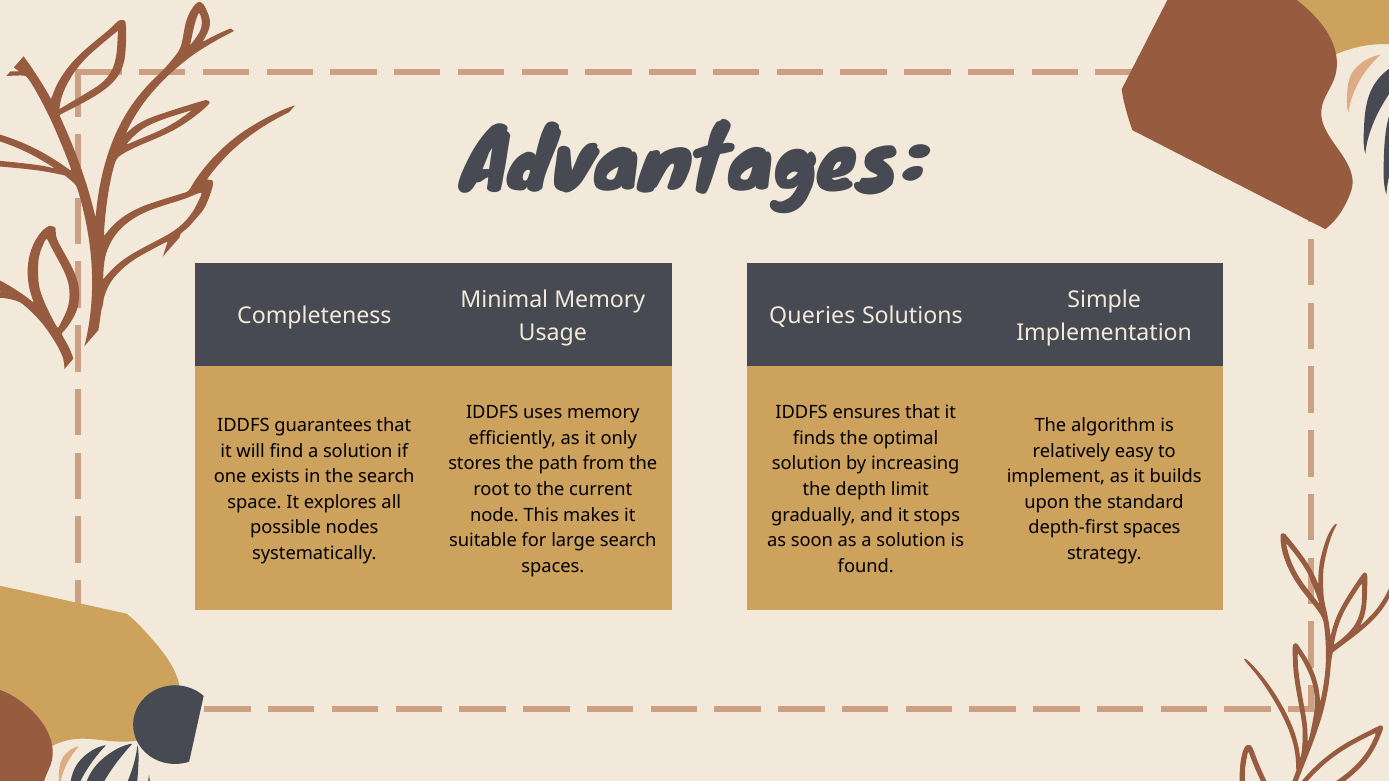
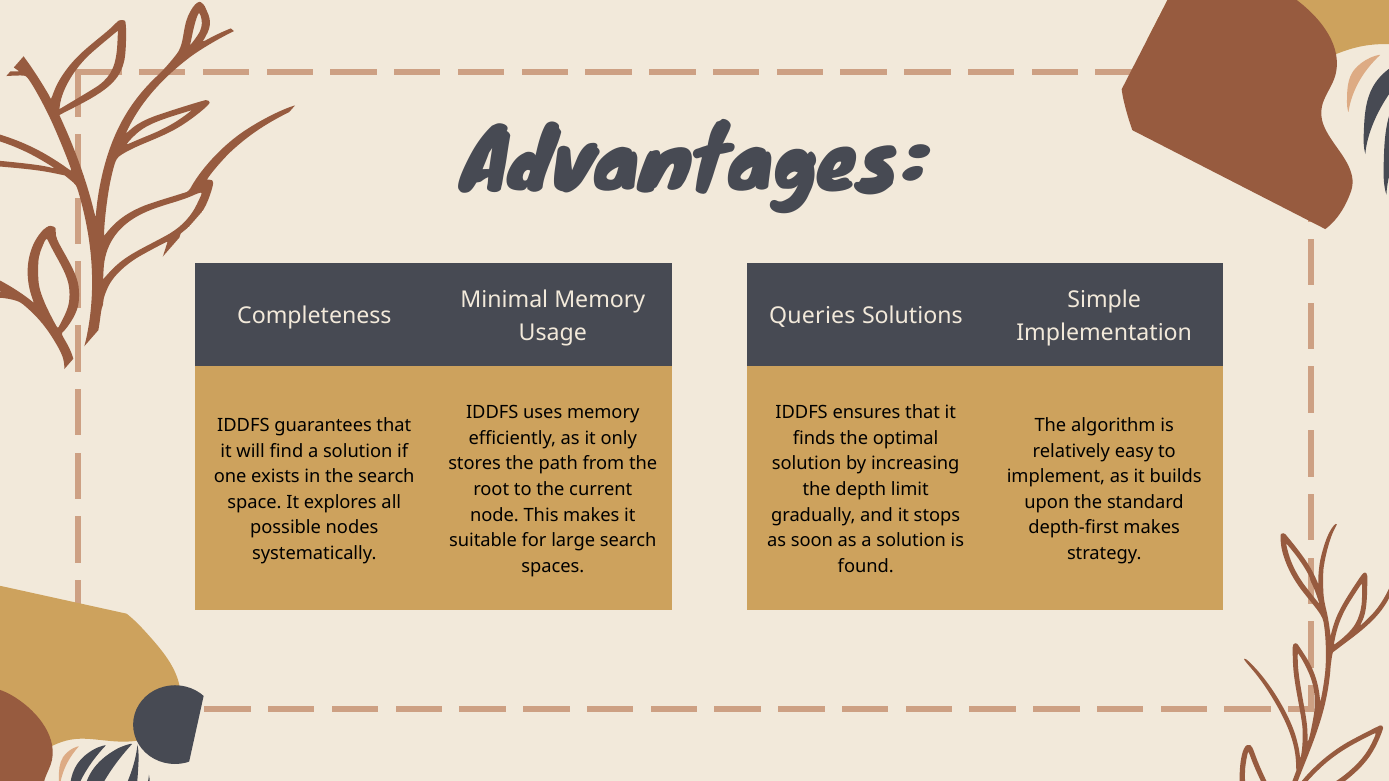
depth-first spaces: spaces -> makes (1152, 528)
